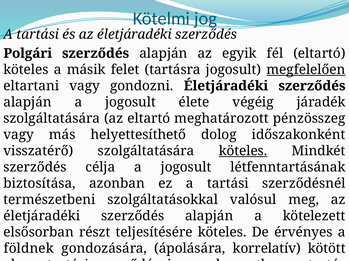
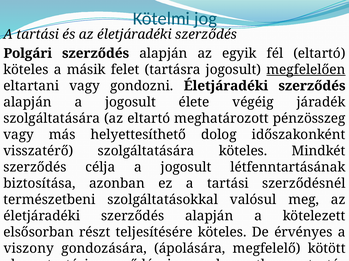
köteles underline: present -> none (243, 151)
földnek: földnek -> viszony (29, 249)
korrelatív: korrelatív -> megfelelő (267, 249)
